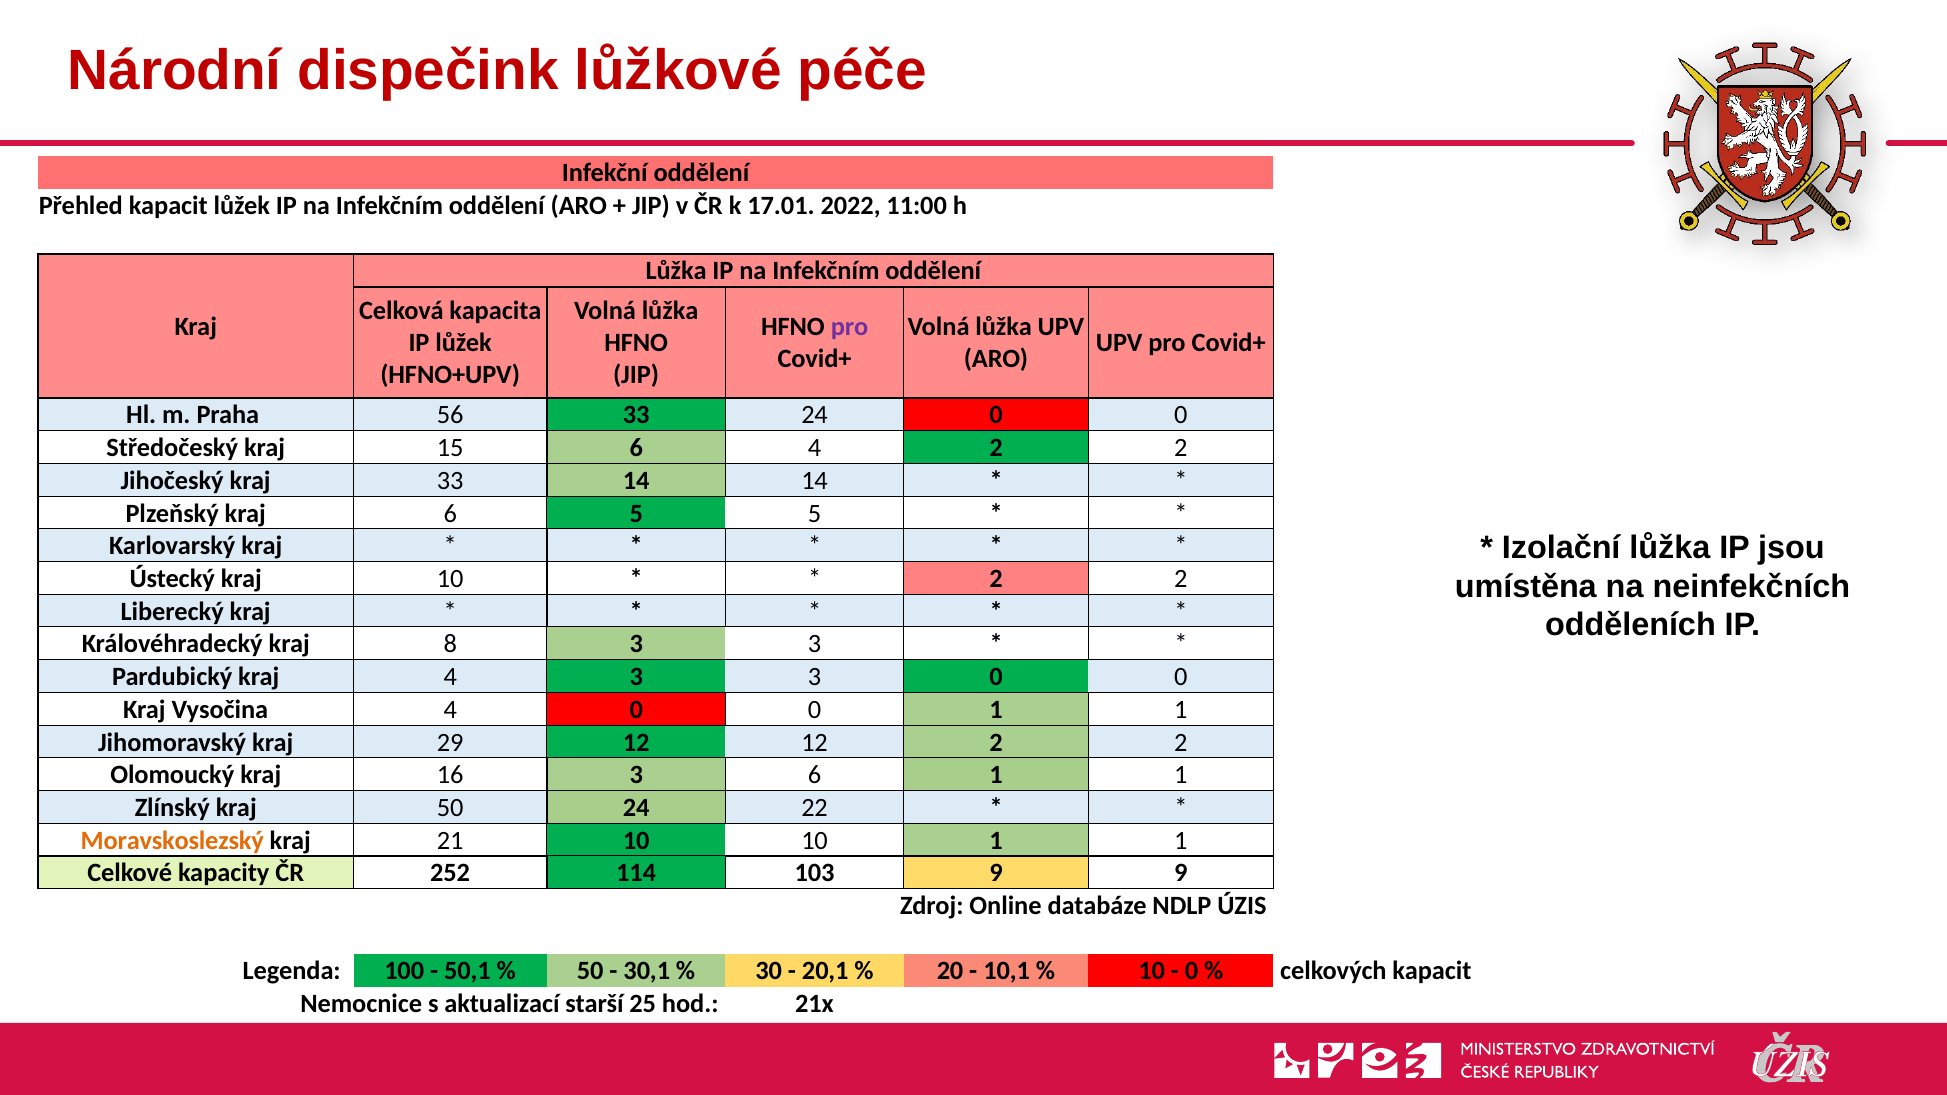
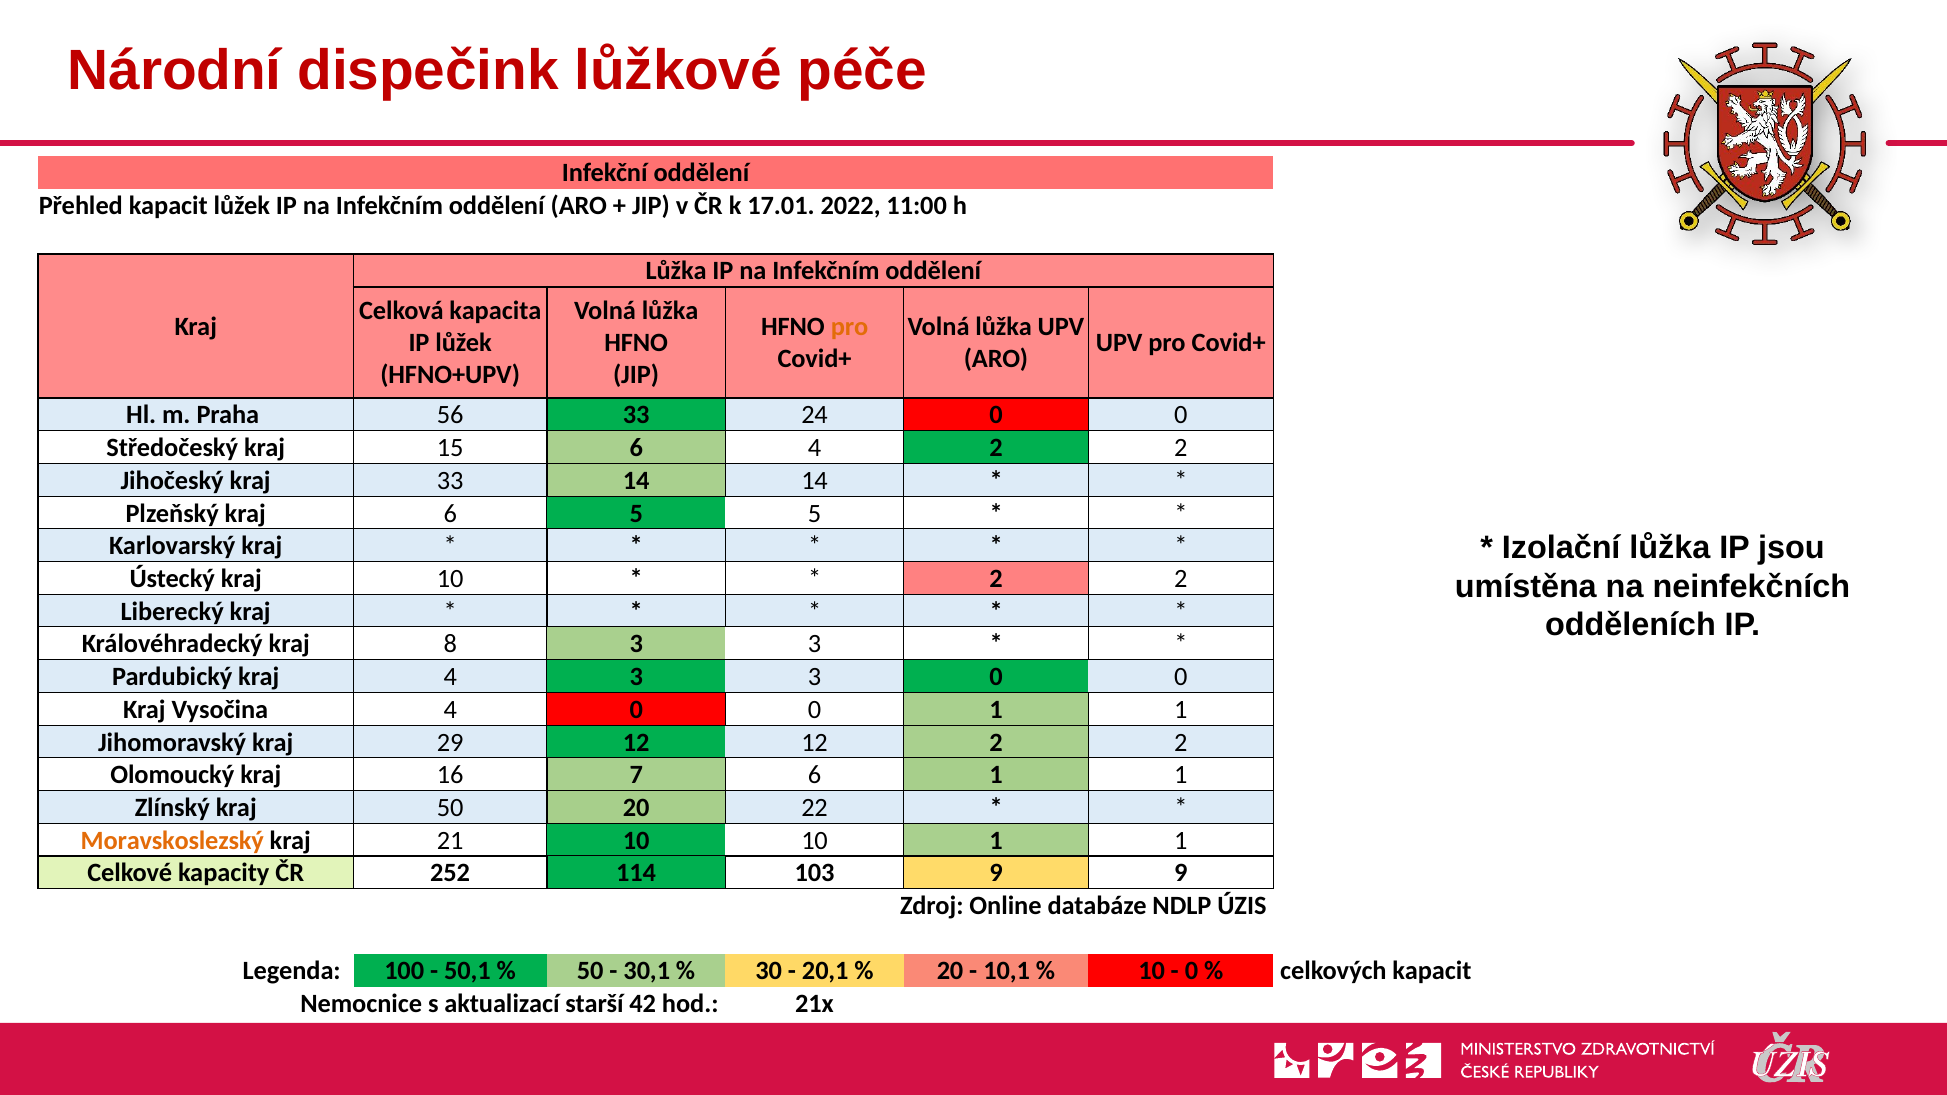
pro colour: purple -> orange (850, 327)
16 3: 3 -> 7 (636, 775)
50 24: 24 -> 20 (636, 808)
25: 25 -> 42 (643, 1004)
